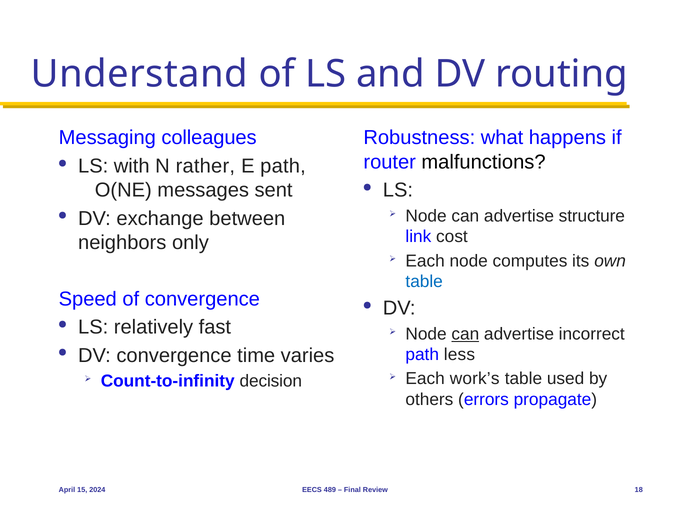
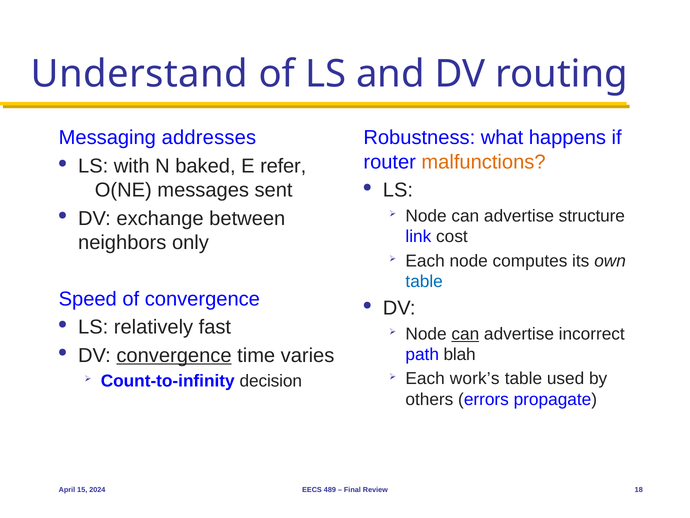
colleagues: colleagues -> addresses (209, 138)
malfunctions colour: black -> orange (484, 162)
rather: rather -> baked (205, 166)
E path: path -> refer (283, 166)
less: less -> blah (460, 354)
convergence underline: none -> present (174, 355)
